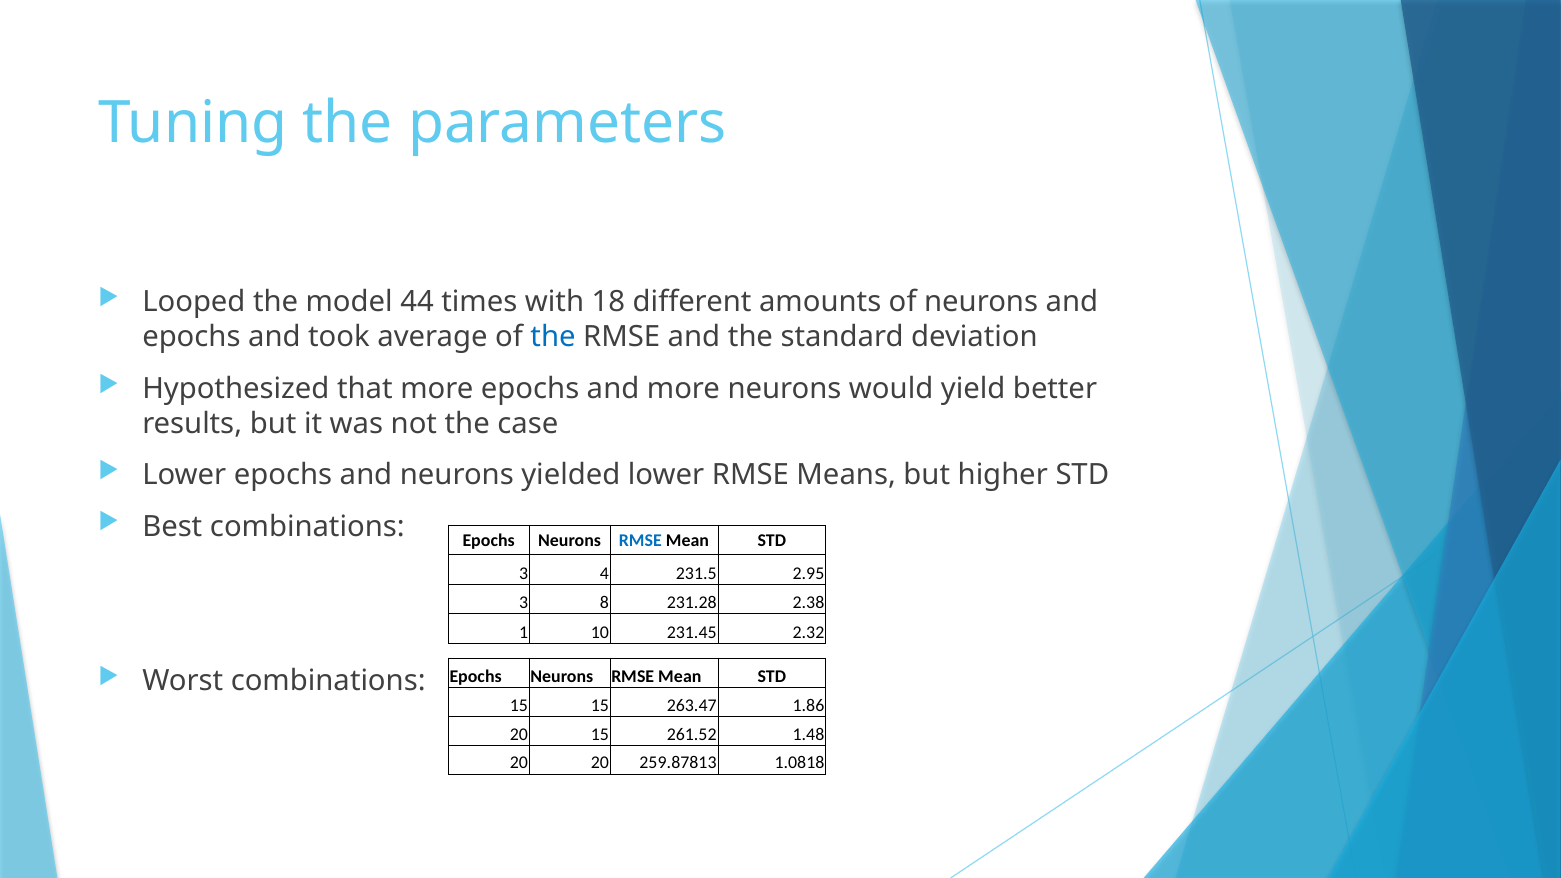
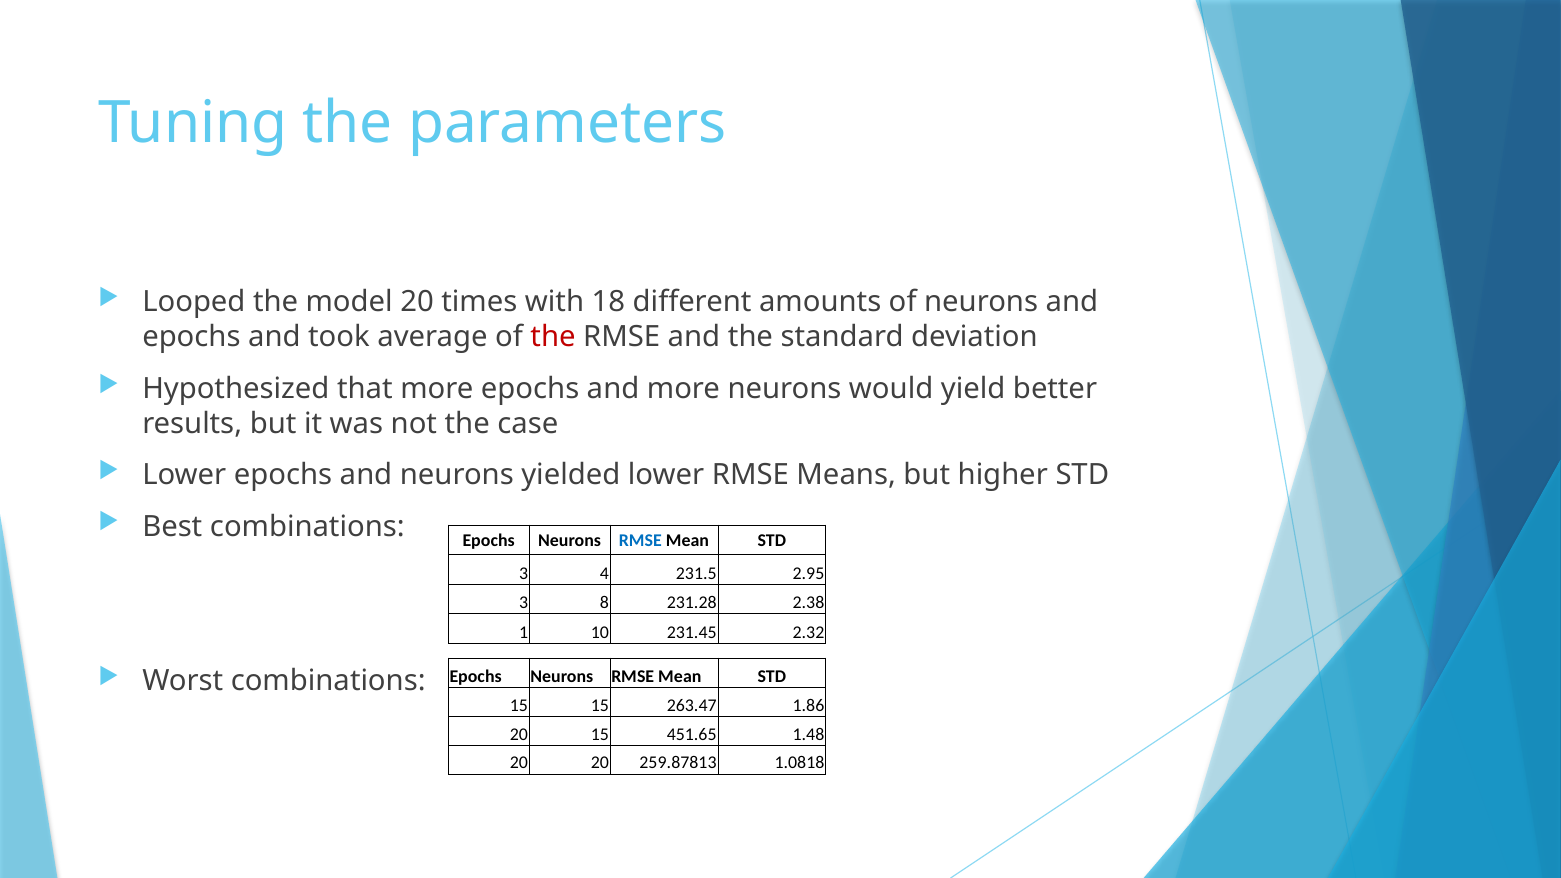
model 44: 44 -> 20 (417, 302)
the colour: blue -> red (553, 337)
261.52: 261.52 -> 451.65 (692, 734)
